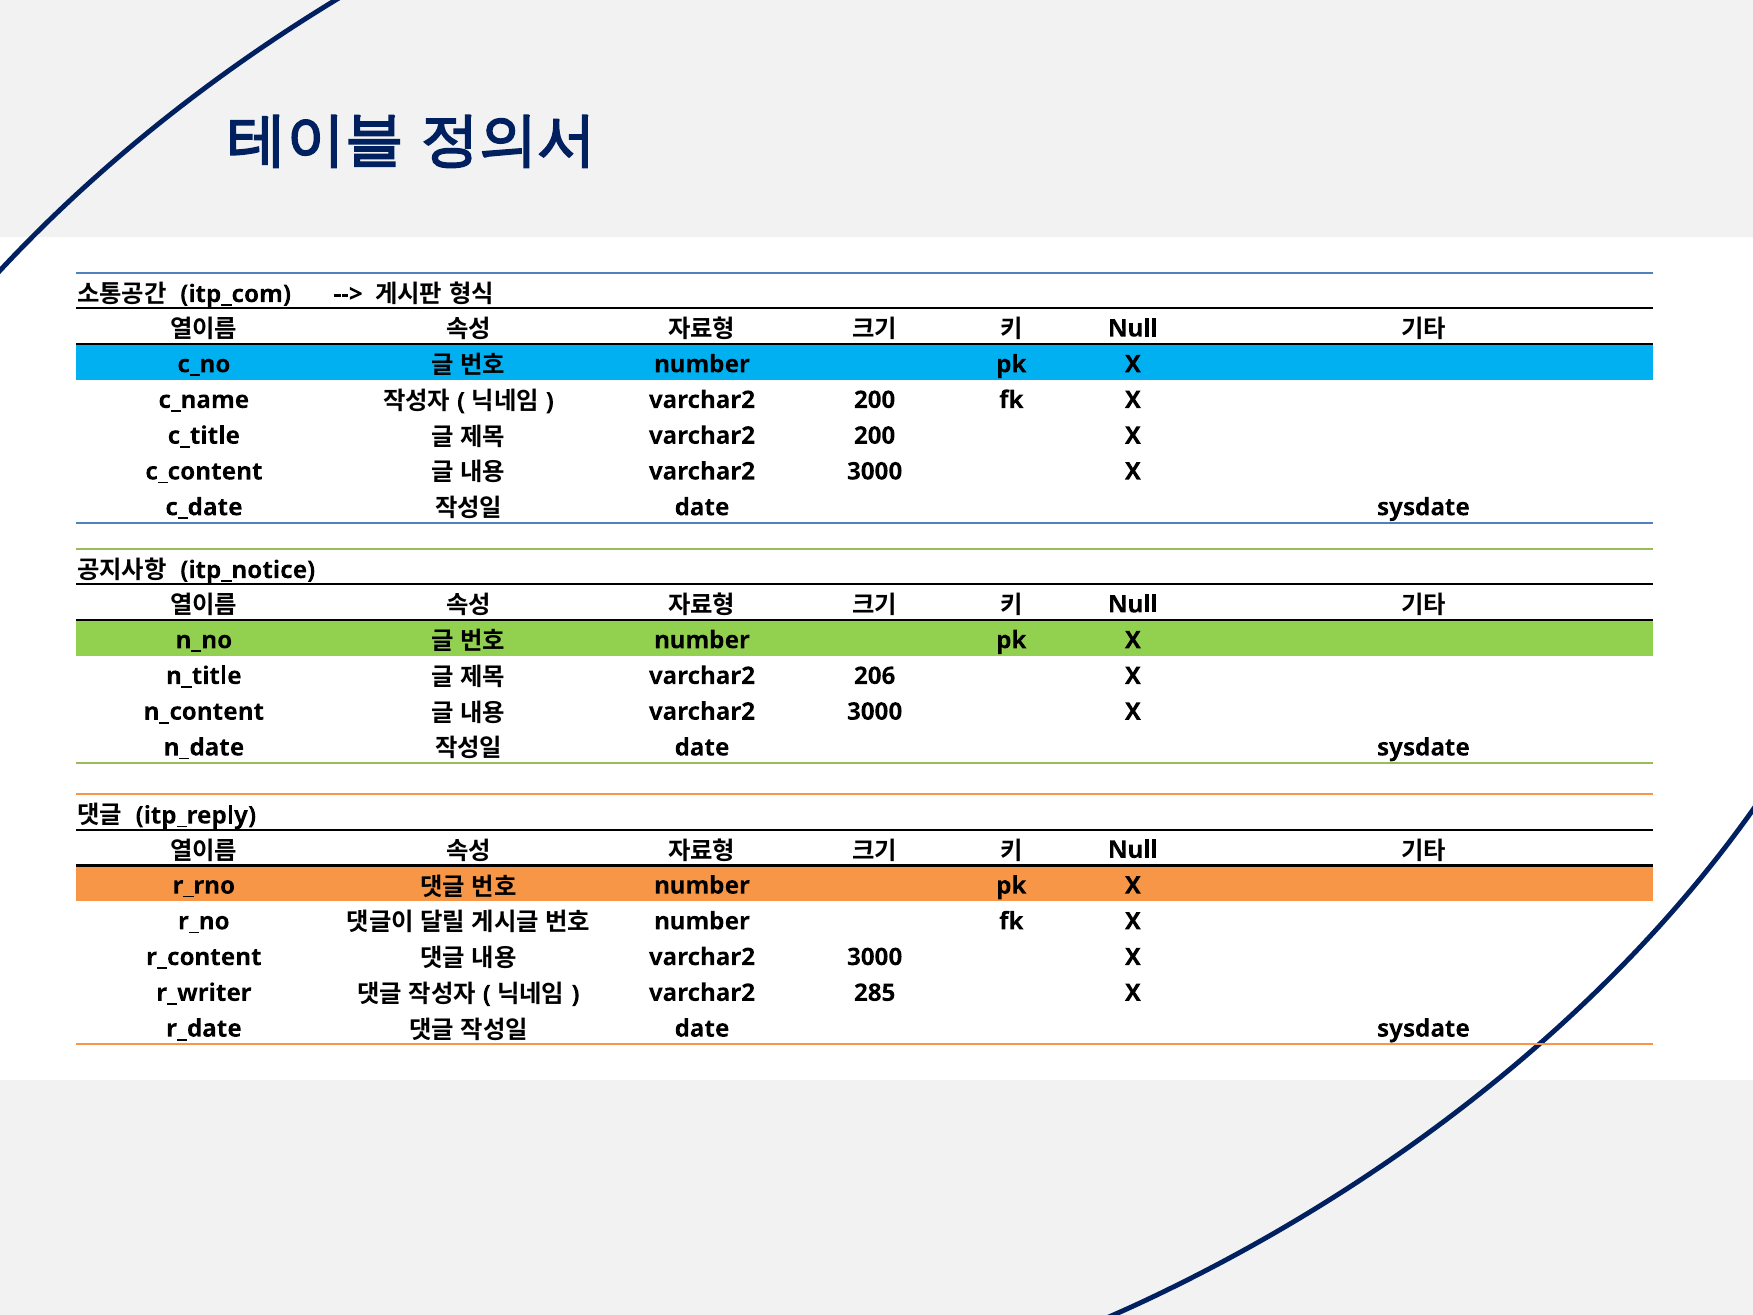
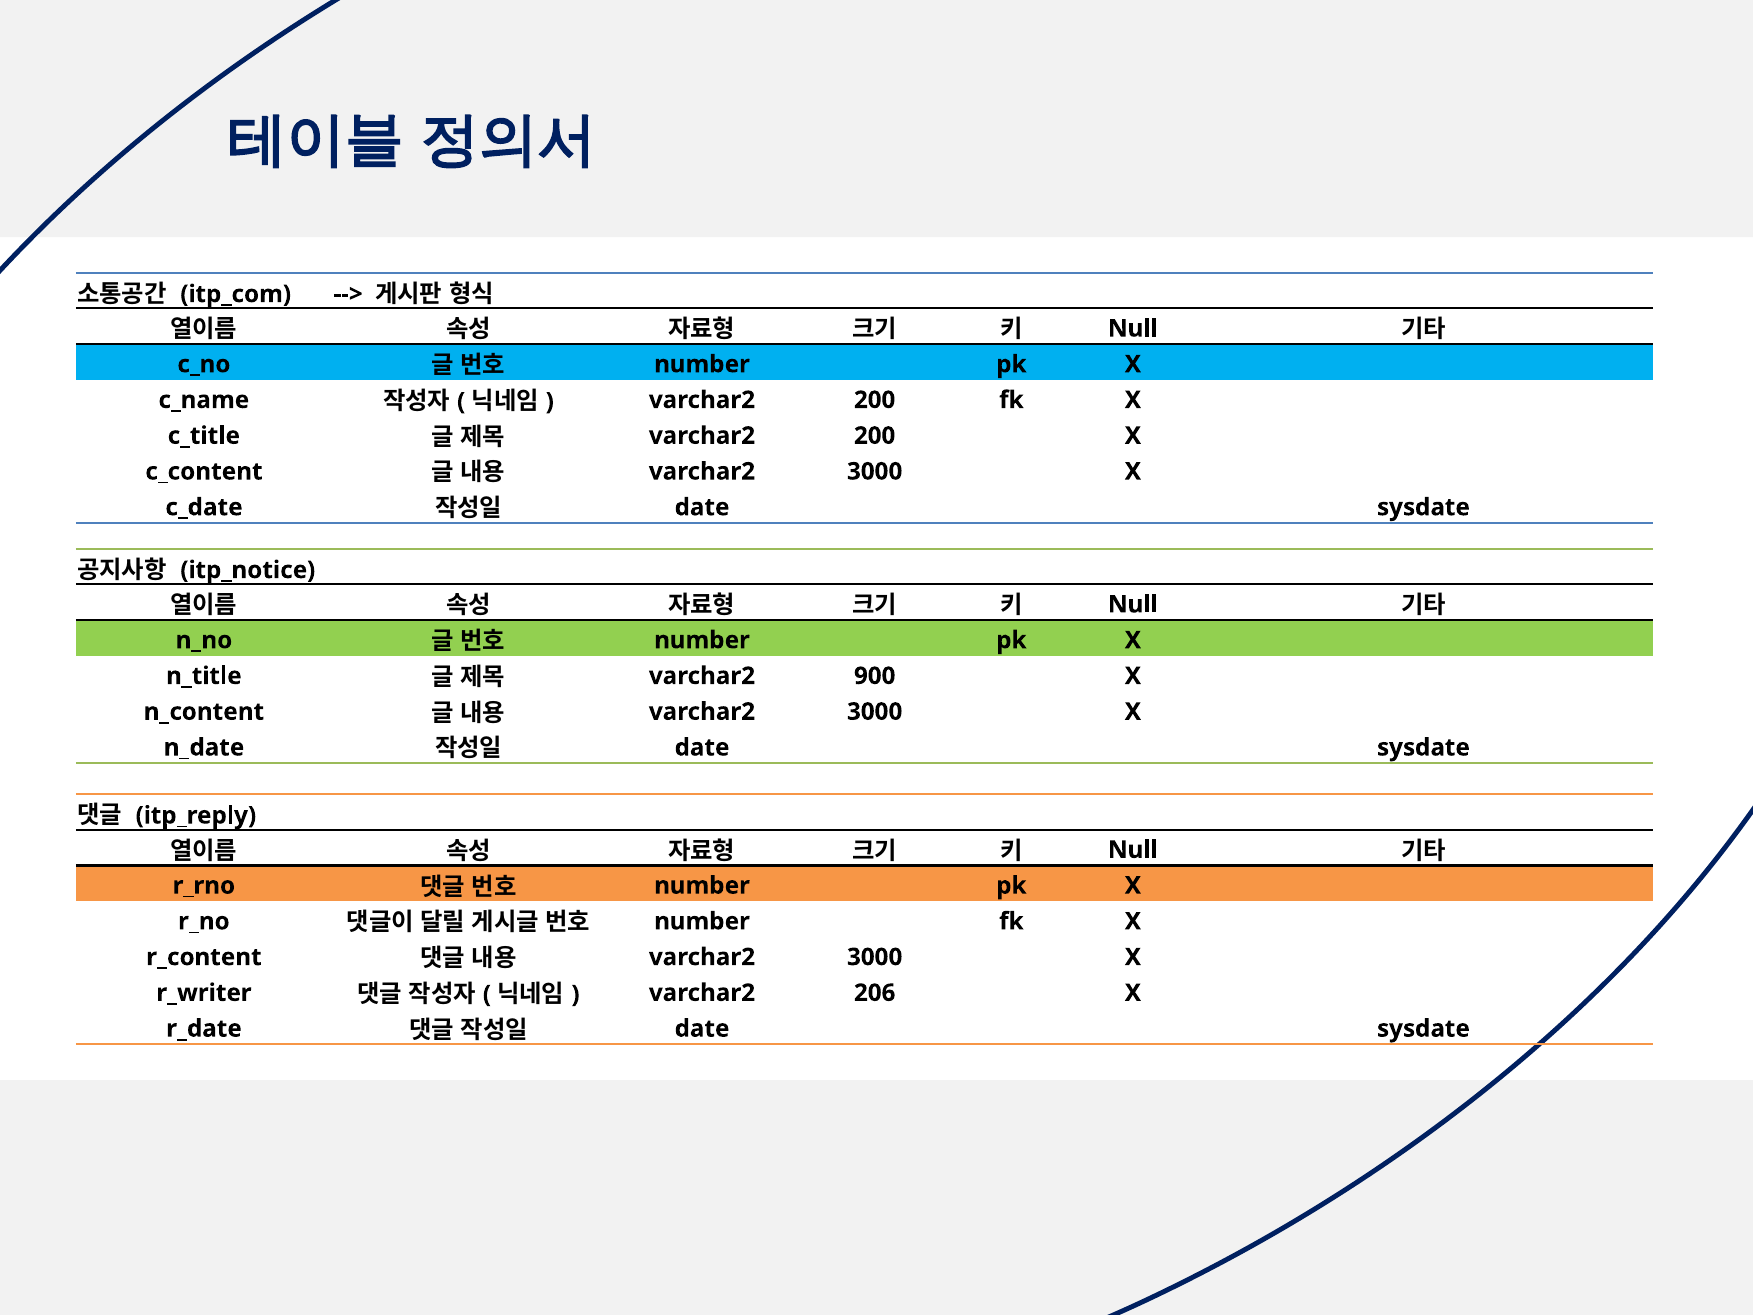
206: 206 -> 900 (875, 676)
285: 285 -> 206 (875, 993)
